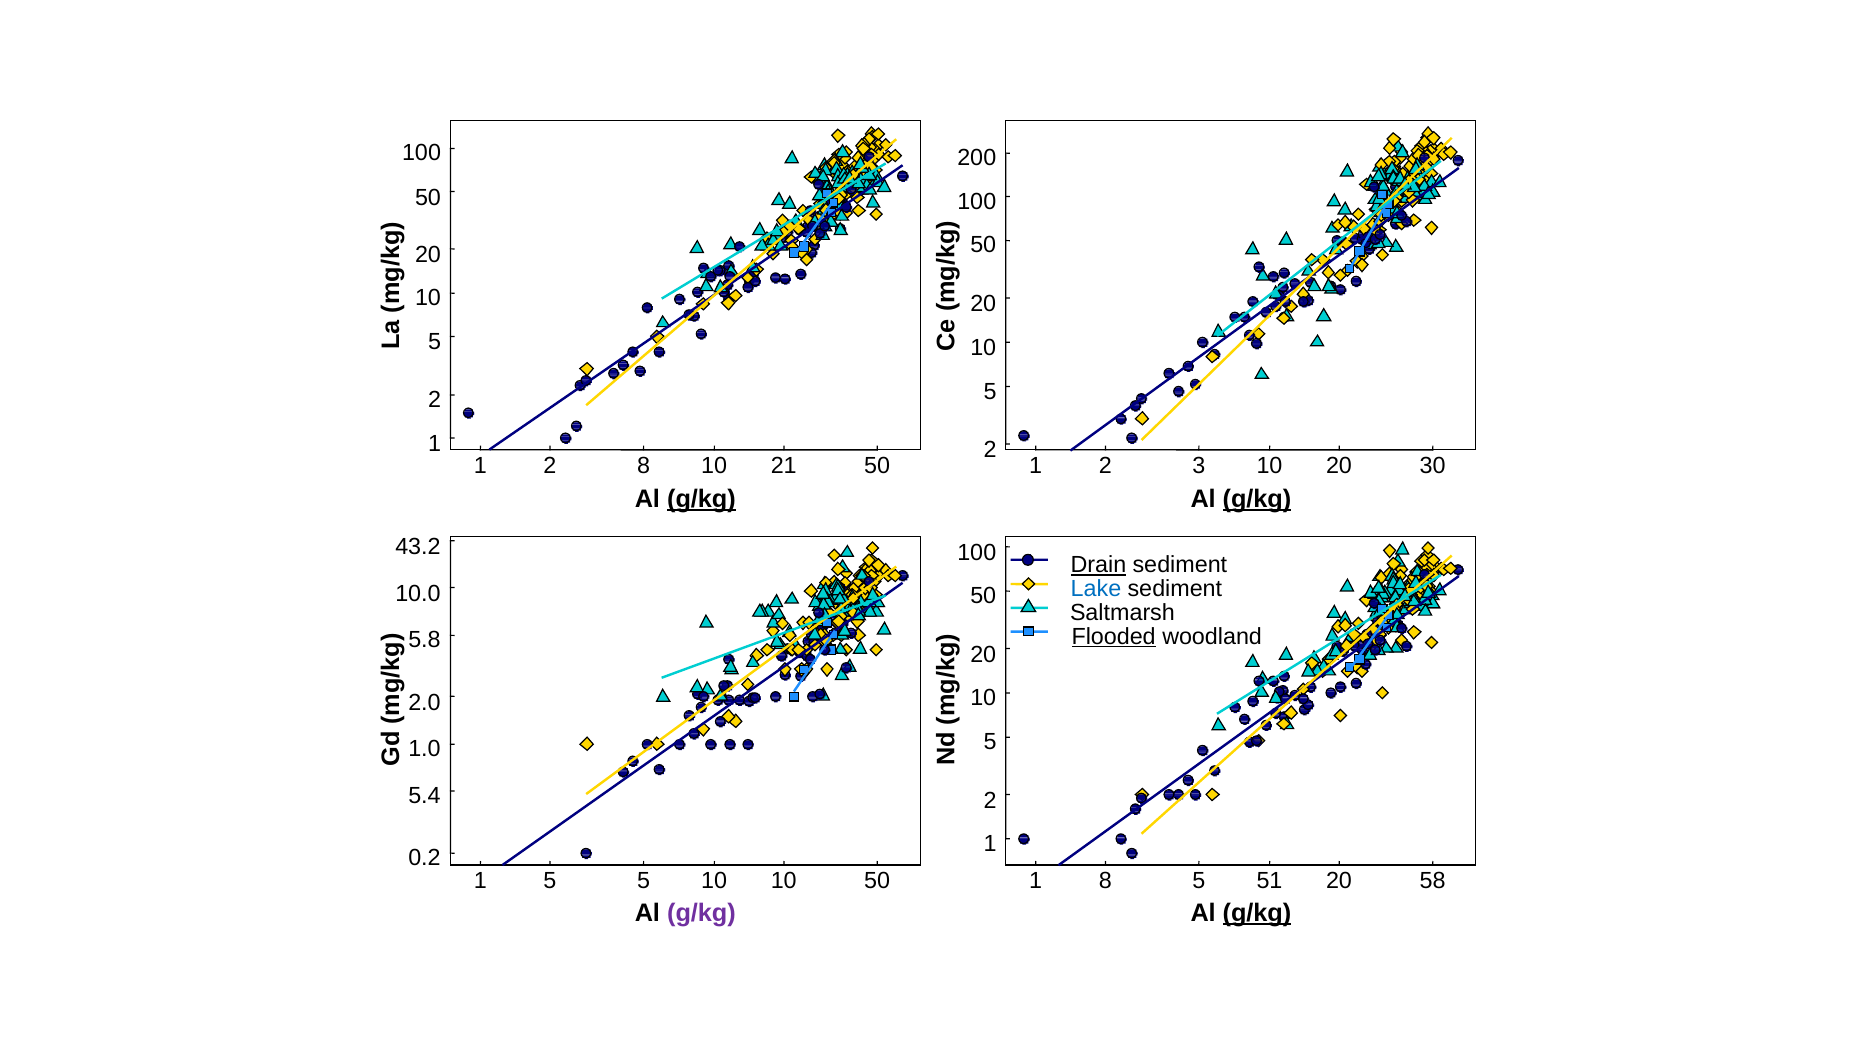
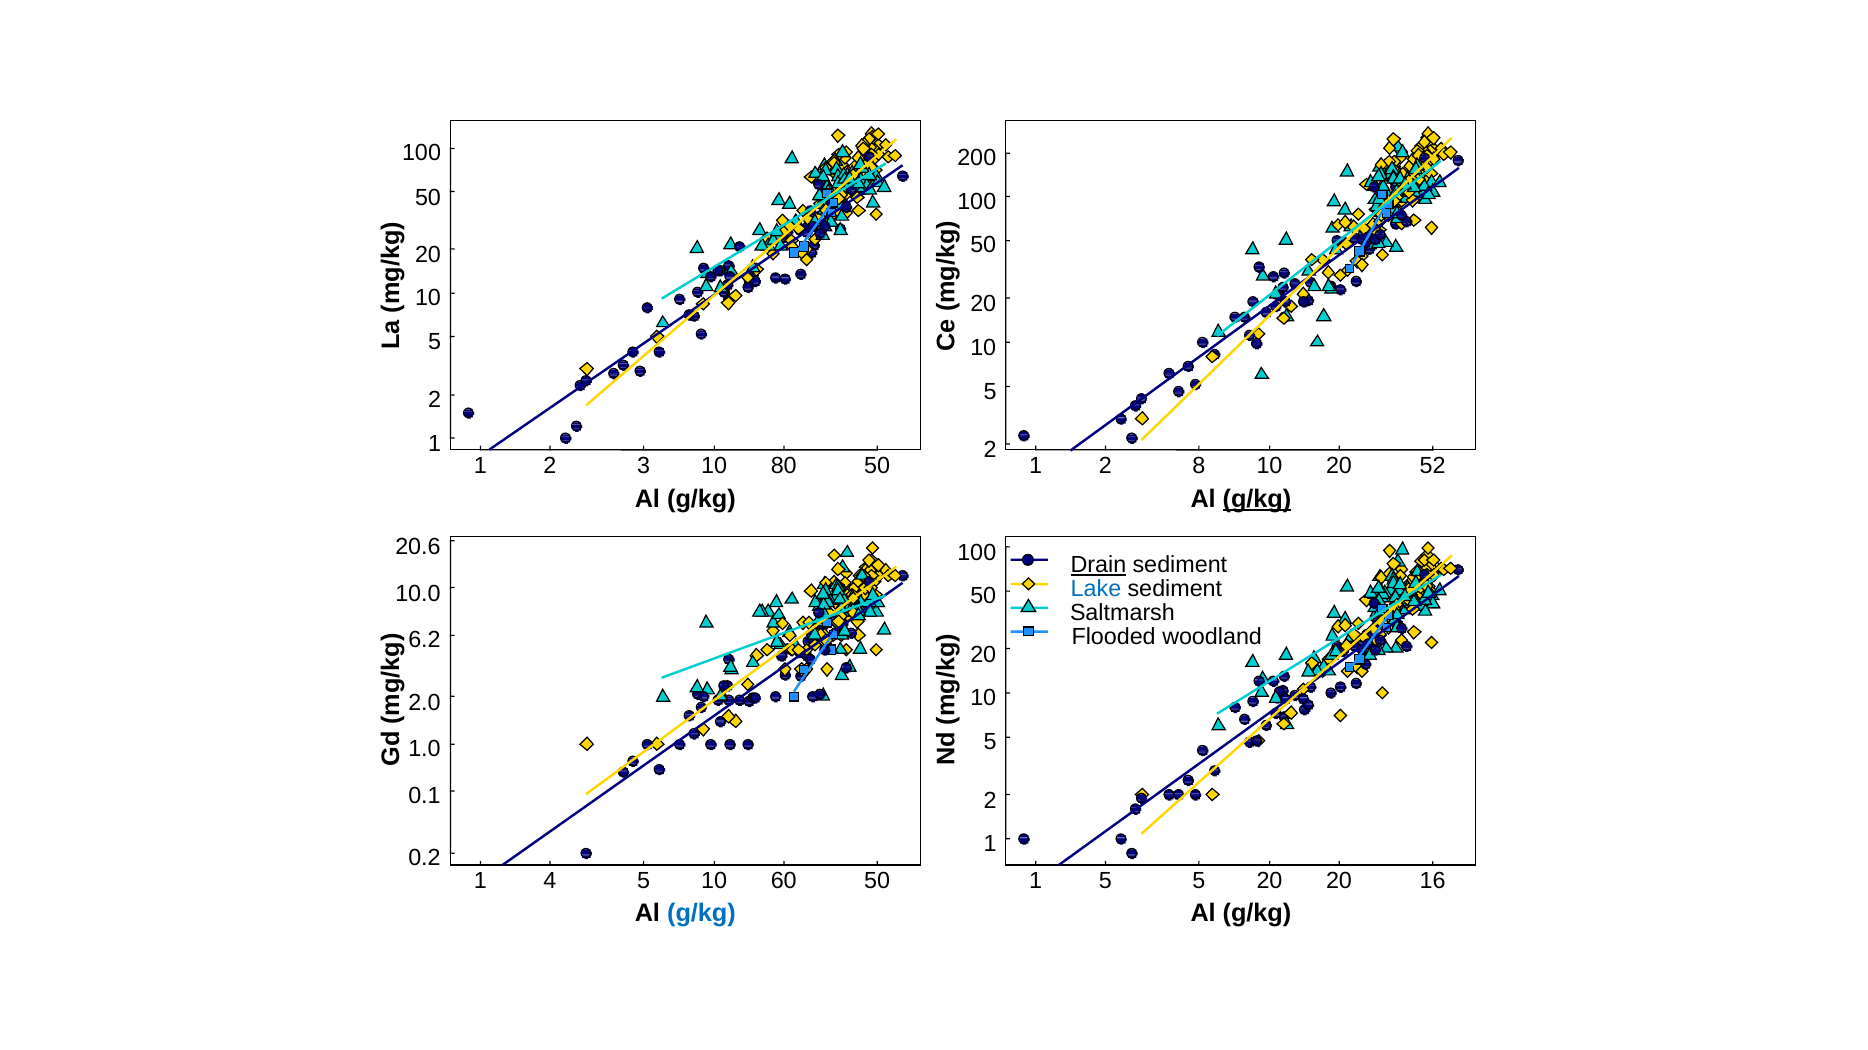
2 8: 8 -> 3 (643, 466)
21: 21 -> 80 (784, 466)
3: 3 -> 8 (1199, 466)
30: 30 -> 52 (1433, 466)
g/kg underline: present -> none (701, 500)
43.2: 43.2 -> 20.6 (418, 547)
Flooded underline: present -> none (1114, 637)
5.8: 5.8 -> 6.2 (424, 641)
5.4: 5.4 -> 0.1 (424, 796)
1 5: 5 -> 4 (550, 881)
10 10: 10 -> 60 (784, 881)
1 8: 8 -> 5 (1105, 881)
5 51: 51 -> 20 (1269, 881)
58: 58 -> 16 (1433, 881)
g/kg colour: purple -> blue (701, 914)
g/kg underline: present -> none (1257, 914)
